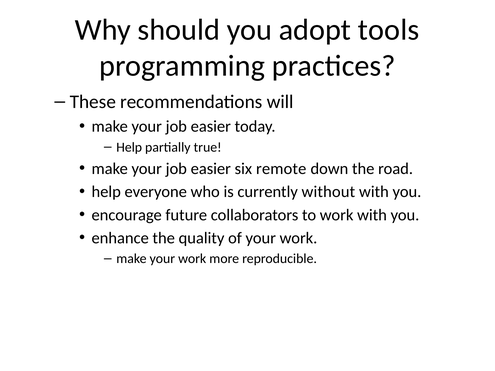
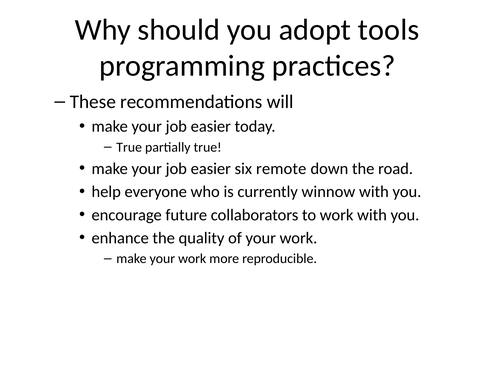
Help: Help -> True (129, 147)
without: without -> winnow (328, 192)
